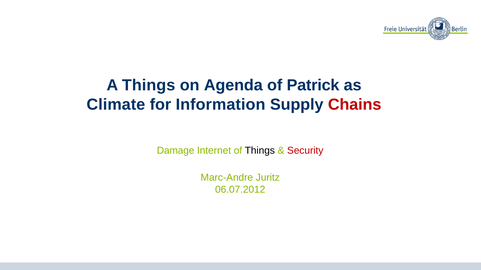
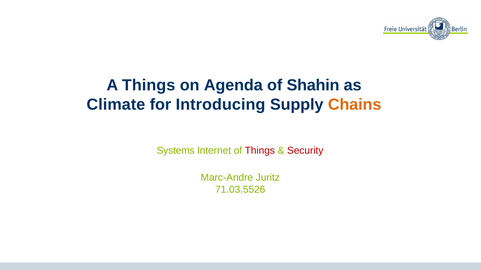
Patrick: Patrick -> Shahin (313, 86)
Information: Information -> Introducing (221, 105)
Chains colour: red -> orange (355, 105)
Damage: Damage -> Systems (176, 151)
Things colour: black -> red (260, 151)
06.07.2012: 06.07.2012 -> 71.03.5526 (240, 190)
